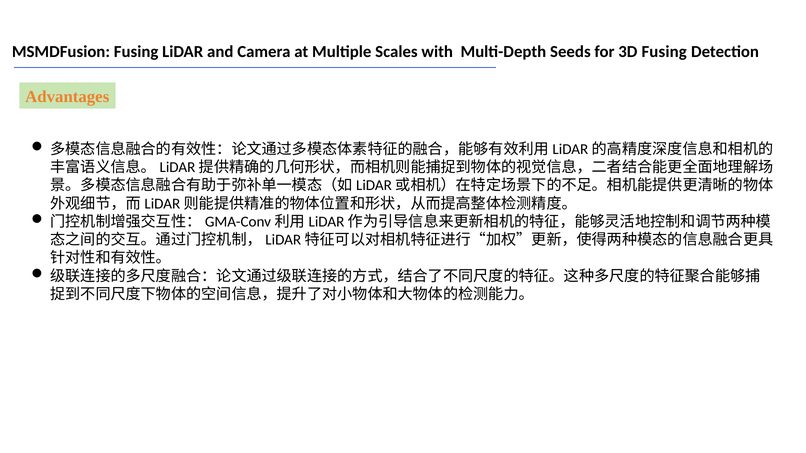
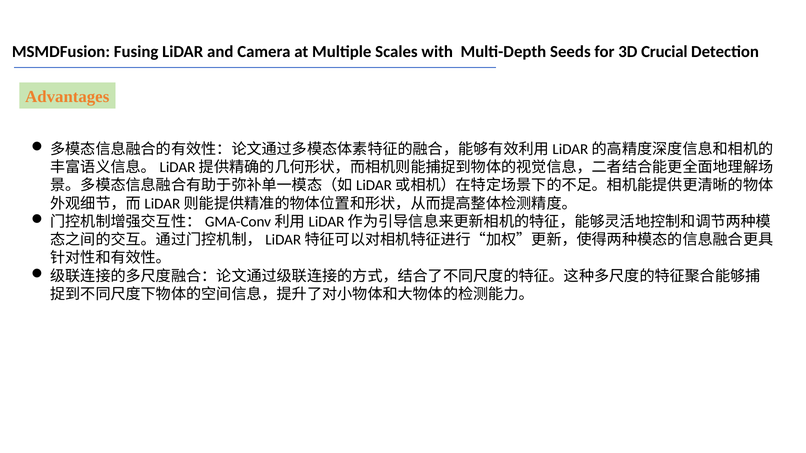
3D Fusing: Fusing -> Crucial (664, 52)
